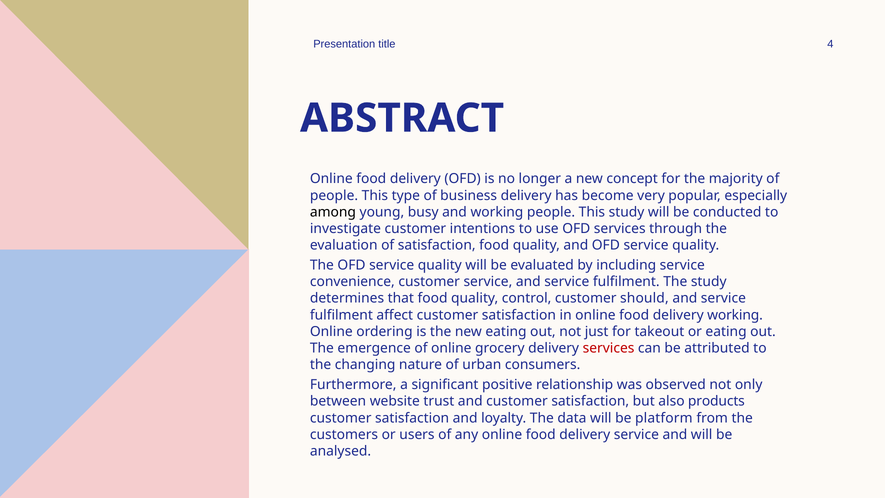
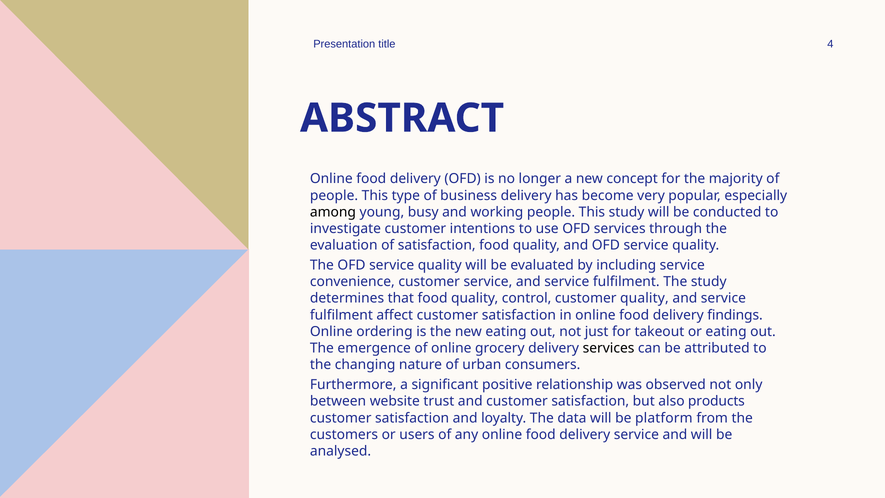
customer should: should -> quality (644, 298)
delivery working: working -> findings (735, 315)
services colour: red -> black (609, 348)
